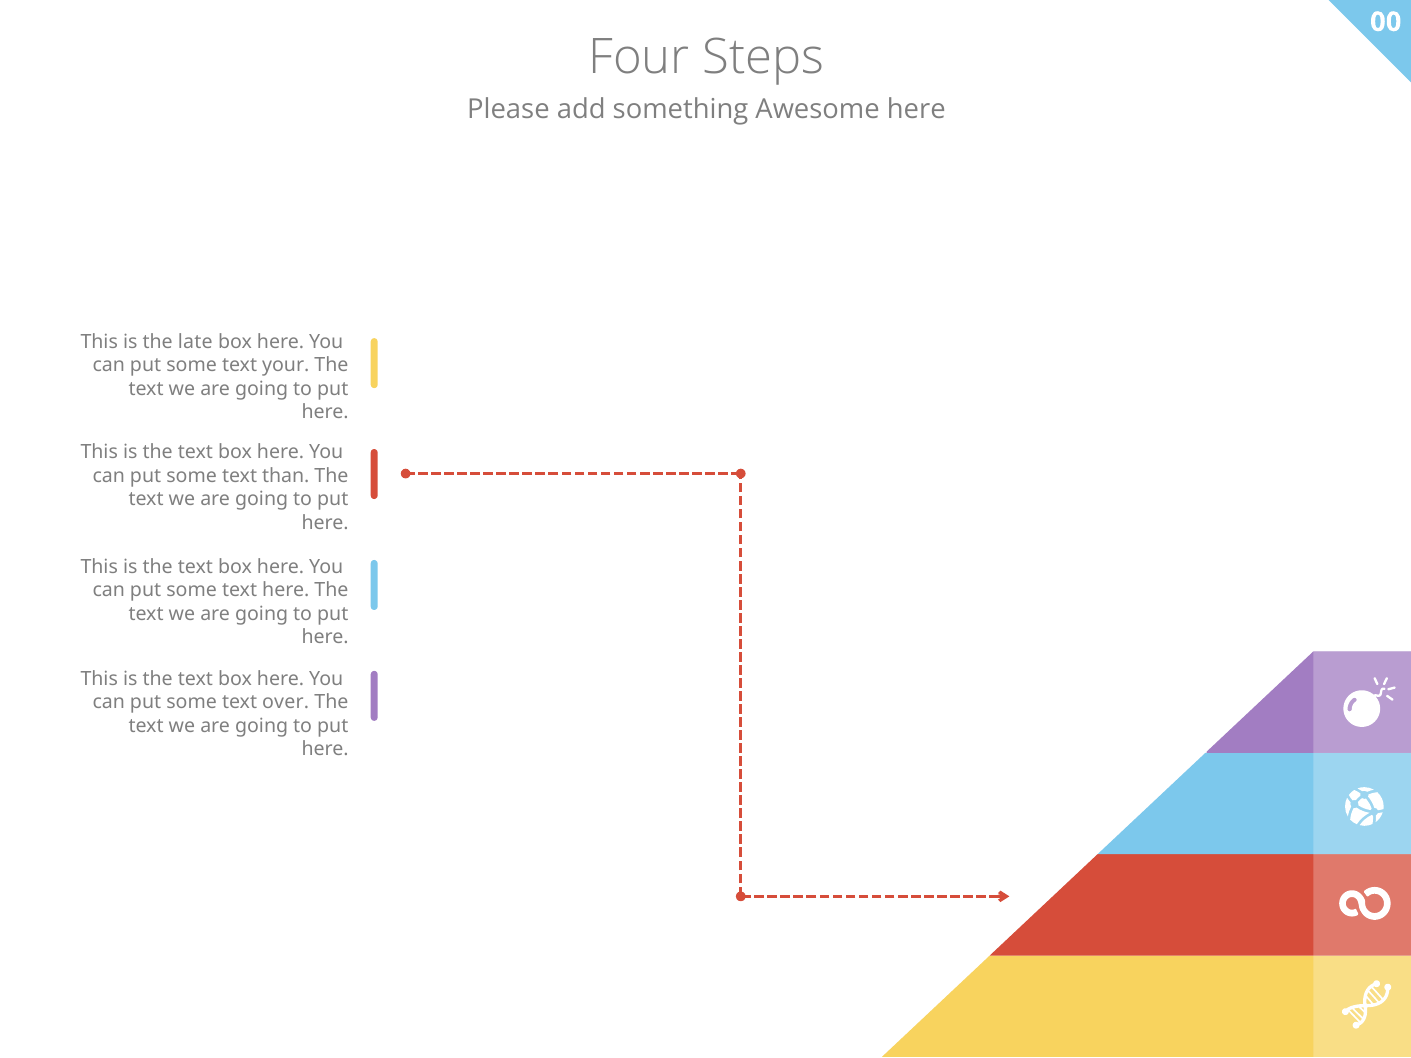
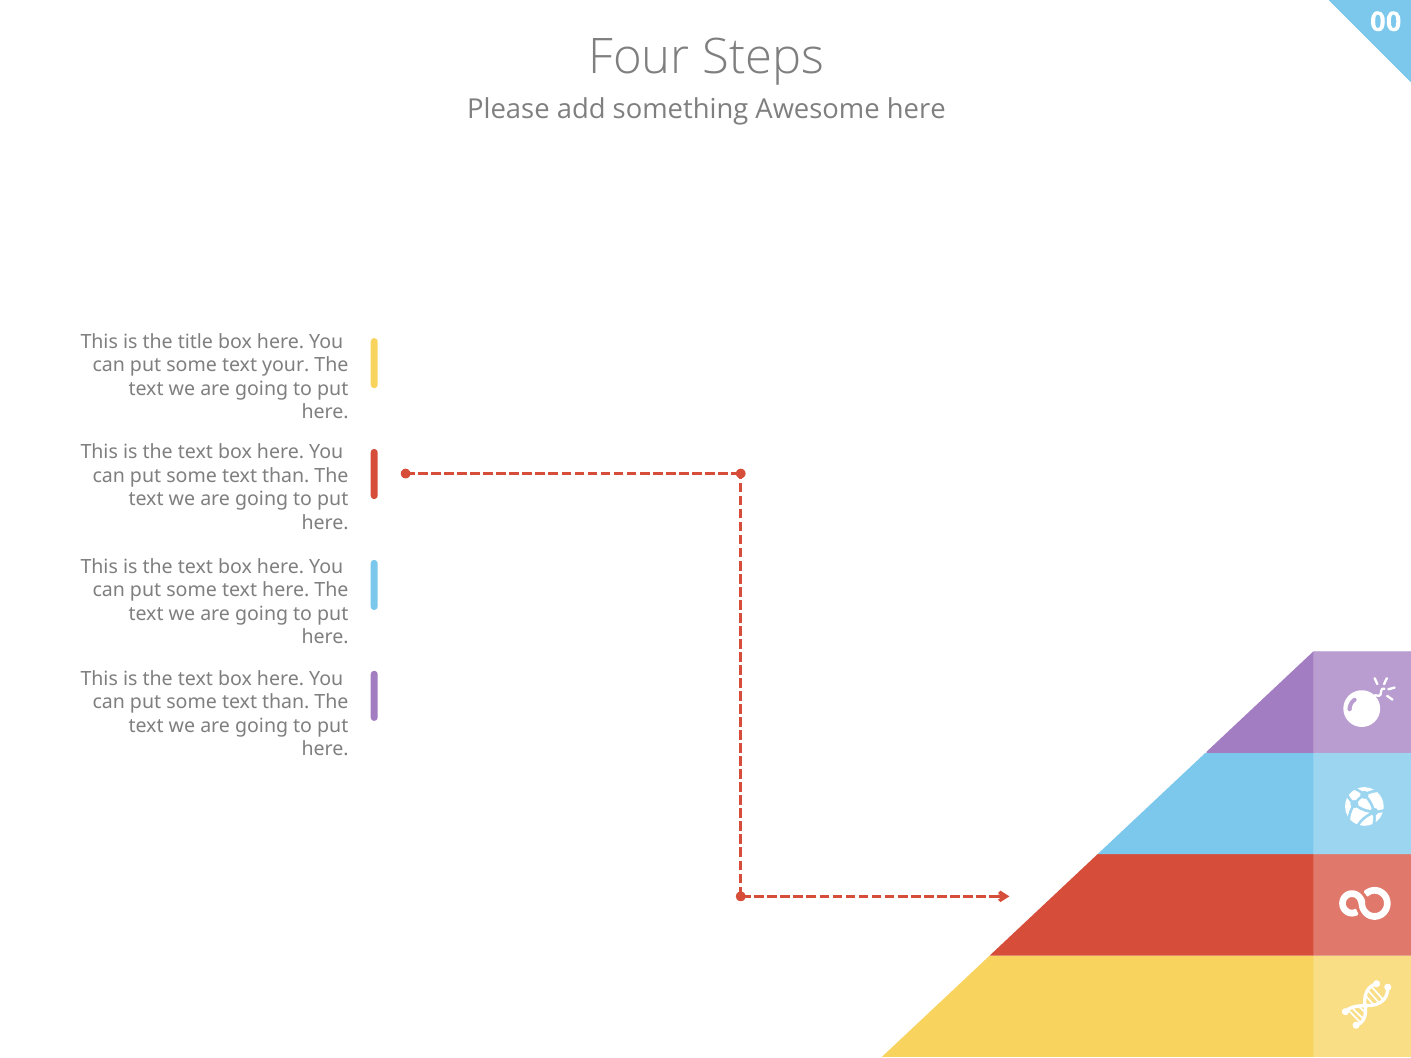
late: late -> title (195, 342)
over: over -> than (286, 702)
